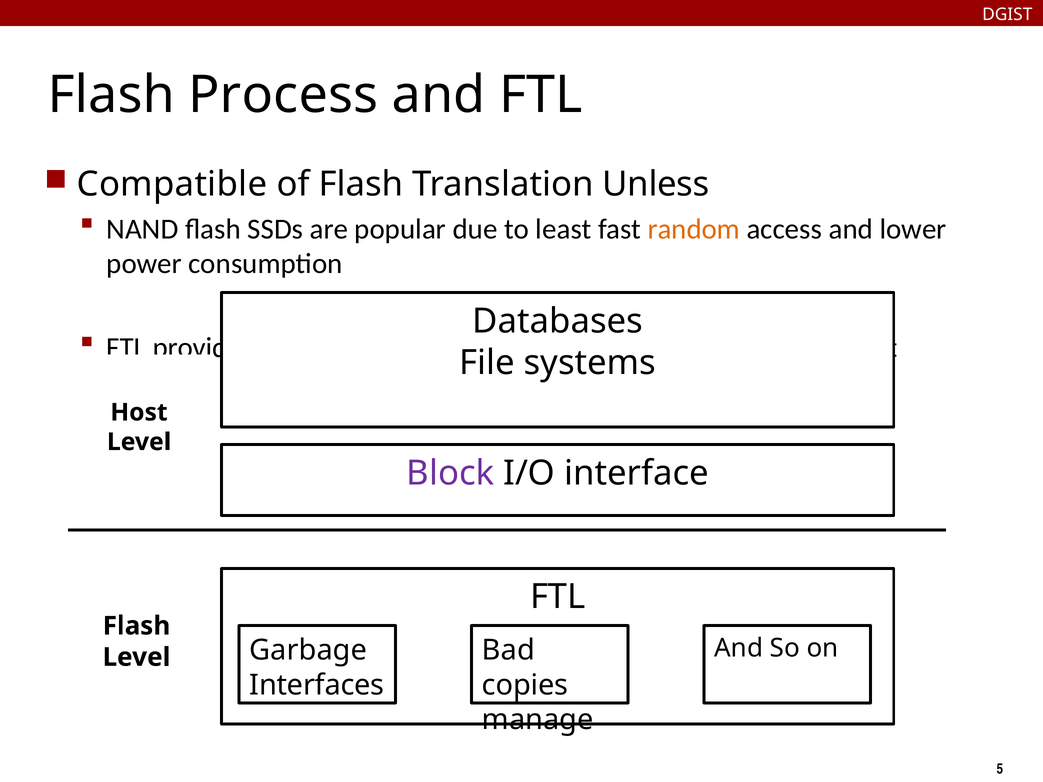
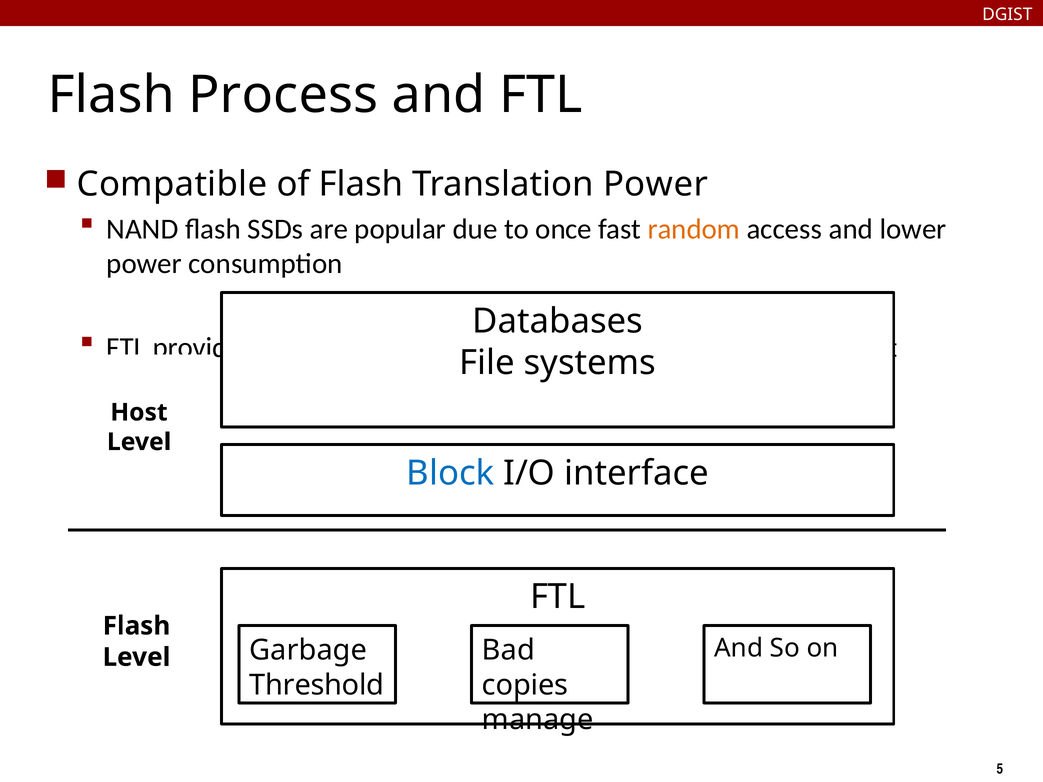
Translation Unless: Unless -> Power (655, 184)
least: least -> once (564, 229)
Block colour: purple -> blue (450, 473)
Interfaces: Interfaces -> Threshold (317, 685)
